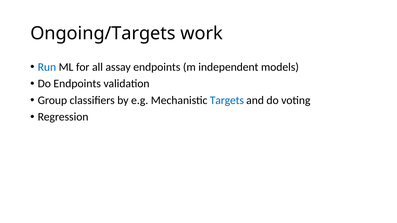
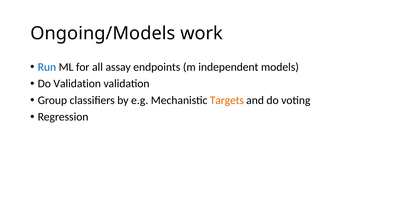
Ongoing/Targets: Ongoing/Targets -> Ongoing/Models (103, 33)
Do Endpoints: Endpoints -> Validation (77, 84)
Targets colour: blue -> orange (227, 100)
